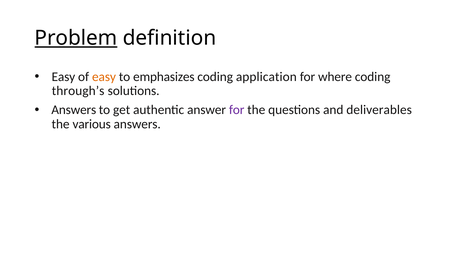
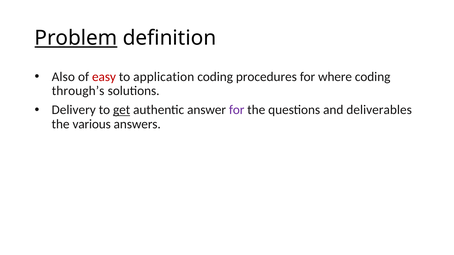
Easy: Easy -> Also (63, 77)
easy colour: orange -> red (104, 77)
emphasizes: emphasizes -> application (164, 77)
application: application -> procedures (266, 77)
Answers: Answers -> Delivery (74, 110)
get underline: none -> present (122, 110)
